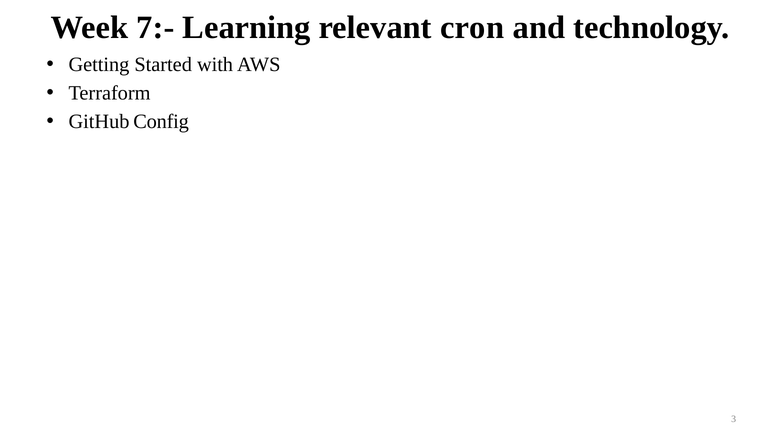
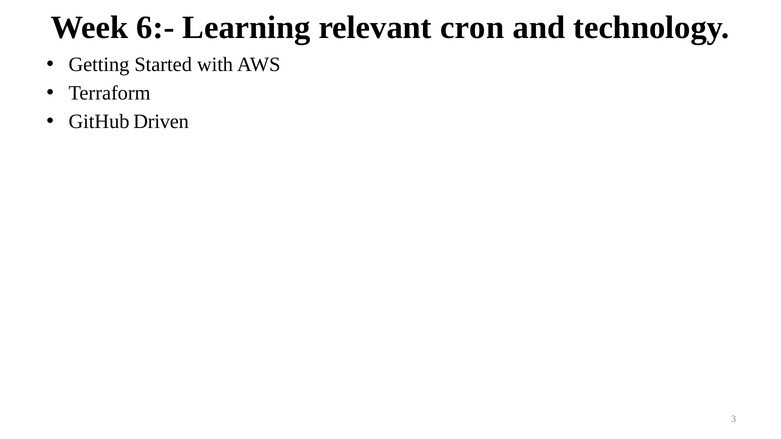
7:-: 7:- -> 6:- (155, 27)
Config: Config -> Driven (161, 122)
